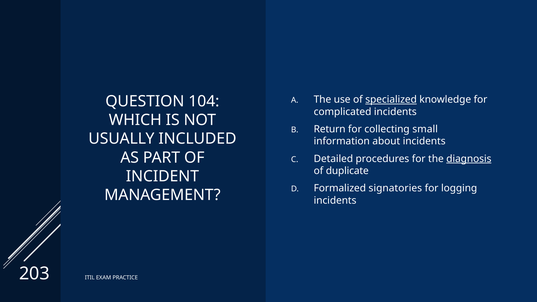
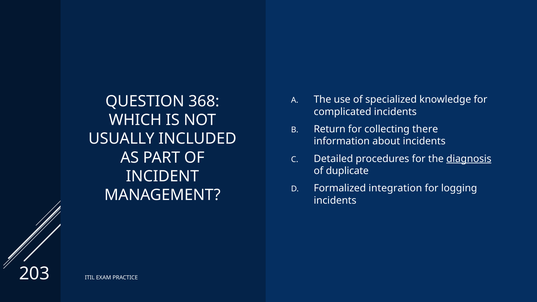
104: 104 -> 368 (204, 101)
specialized underline: present -> none (391, 100)
small: small -> there (425, 129)
signatories: signatories -> integration (395, 188)
